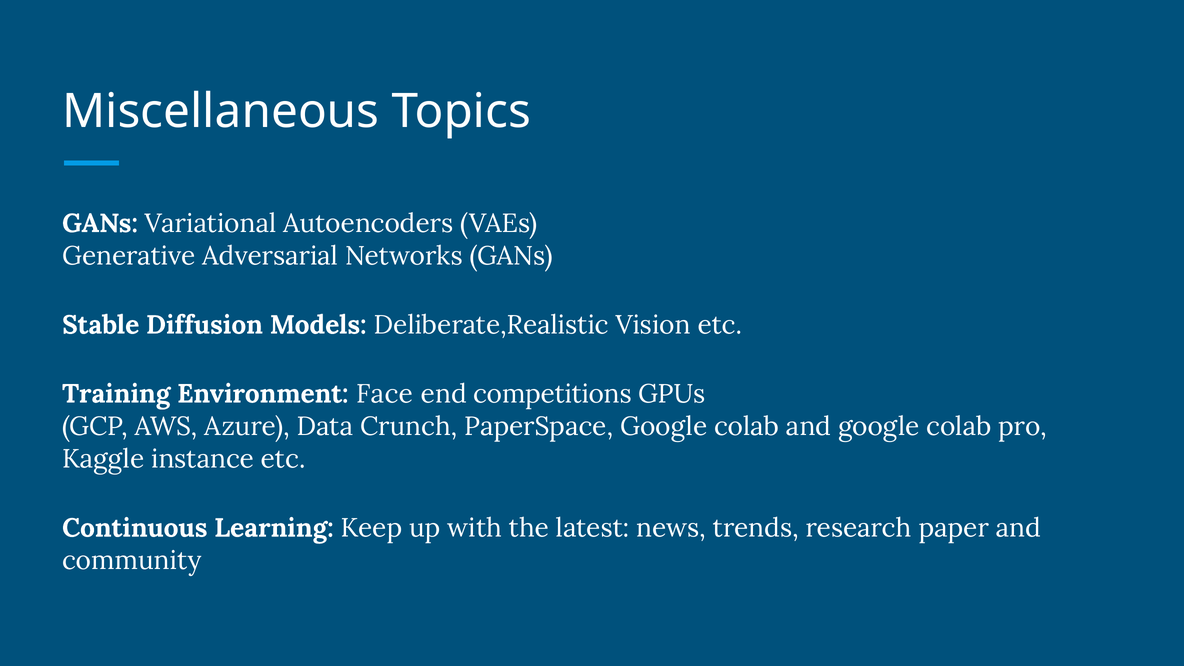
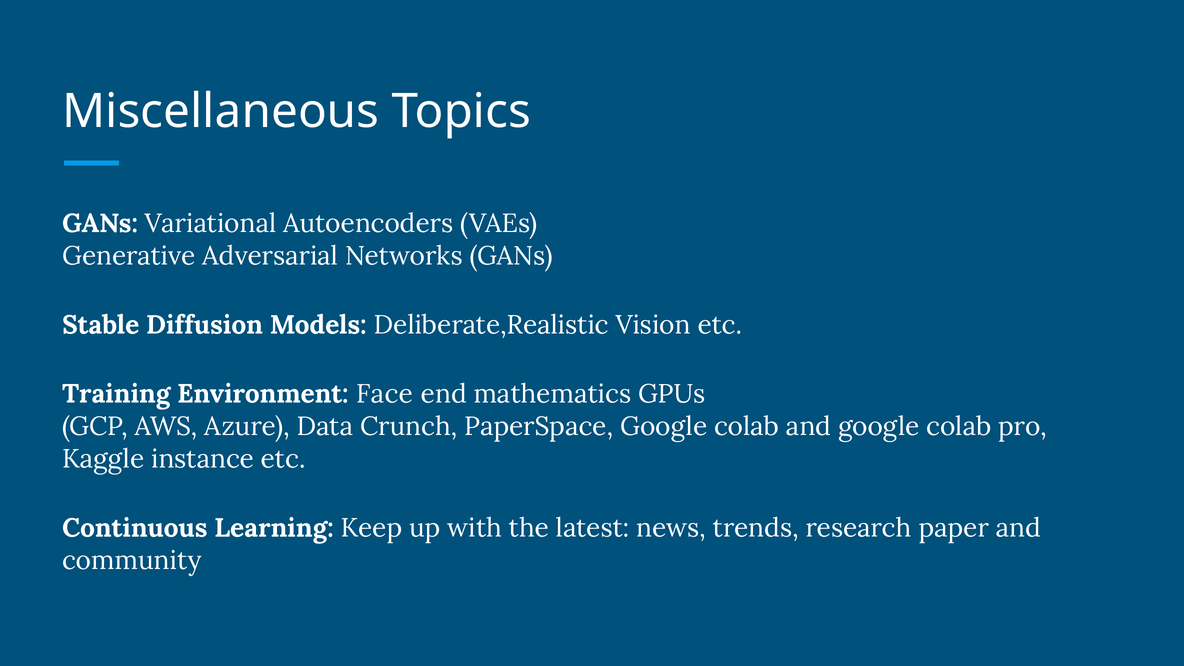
competitions: competitions -> mathematics (552, 394)
